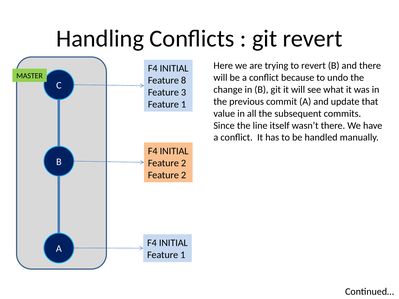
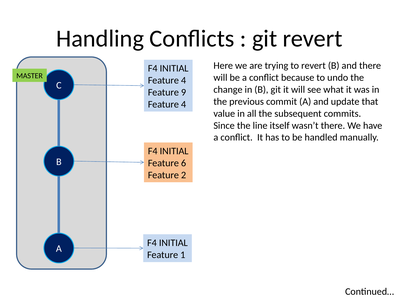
8: 8 -> 4 (184, 80)
3: 3 -> 9 (184, 92)
1: 1 -> 4 (184, 104)
2: 2 -> 6 (184, 163)
